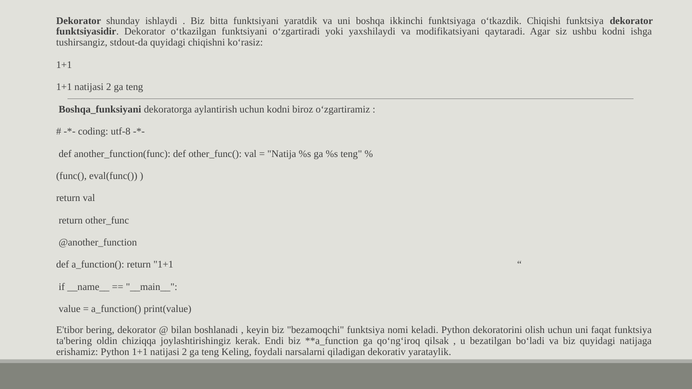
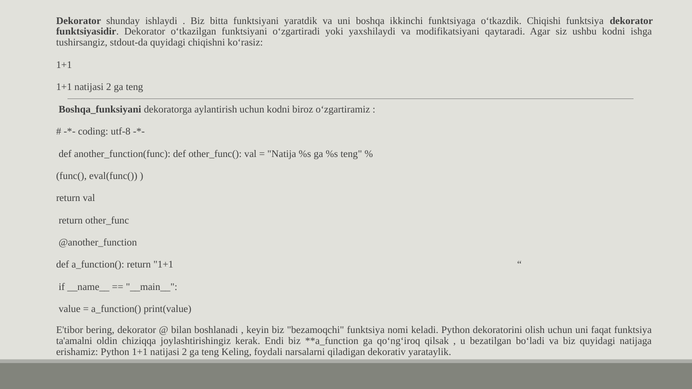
ta'bering: ta'bering -> ta'amalni (74, 341)
